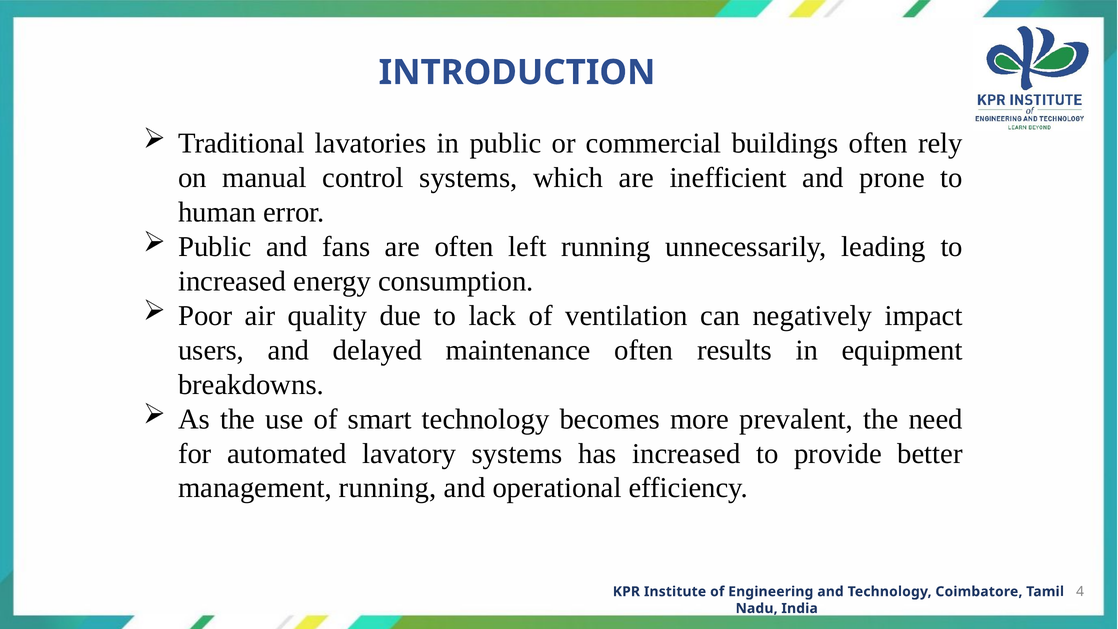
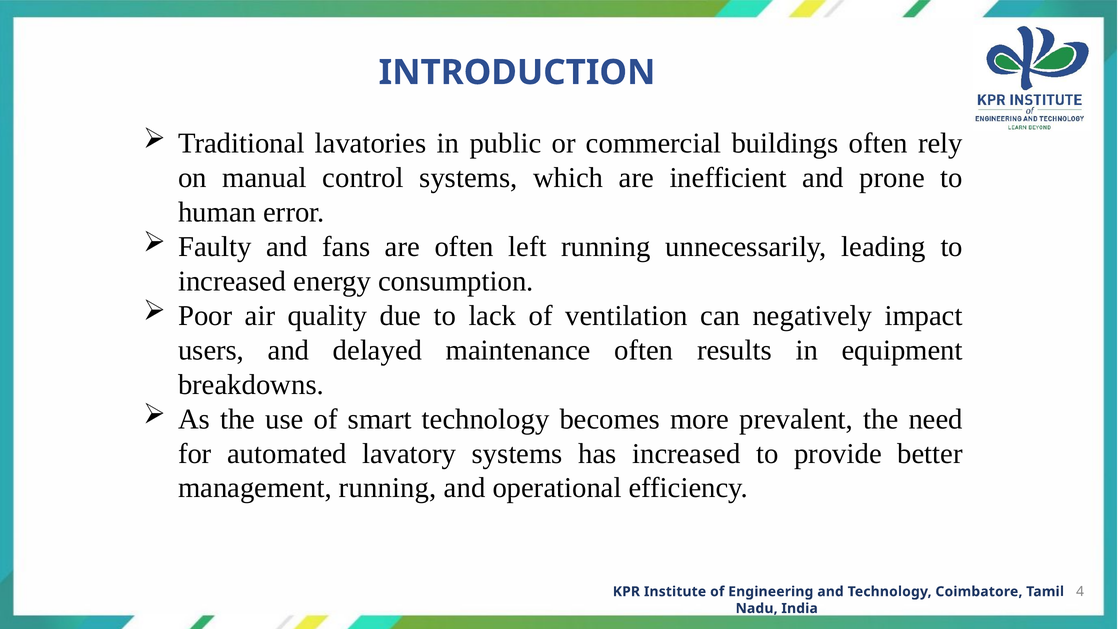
Public: Public -> Faulty (215, 247)
